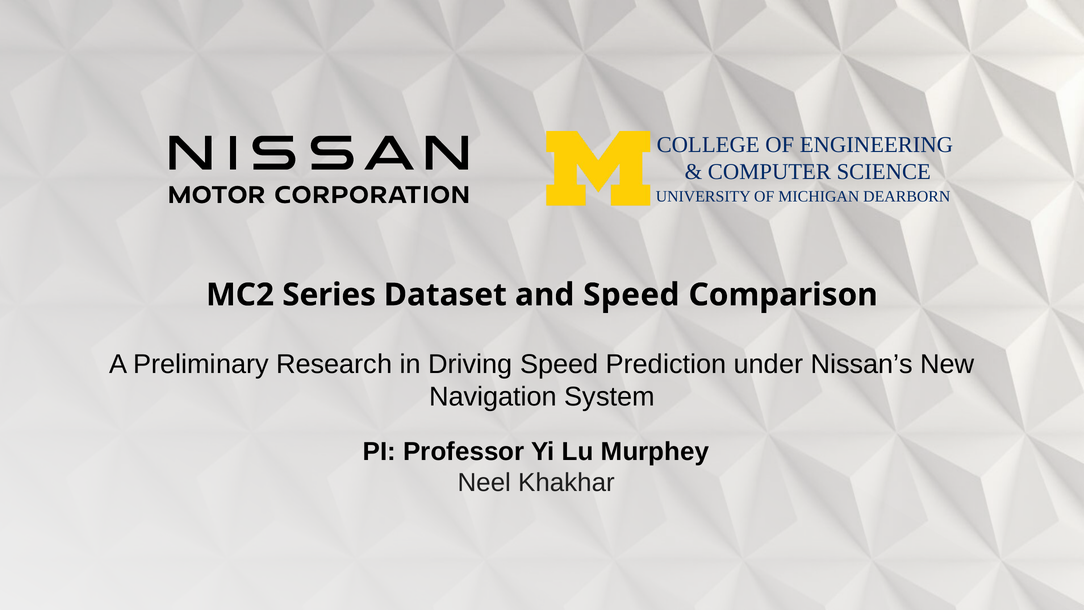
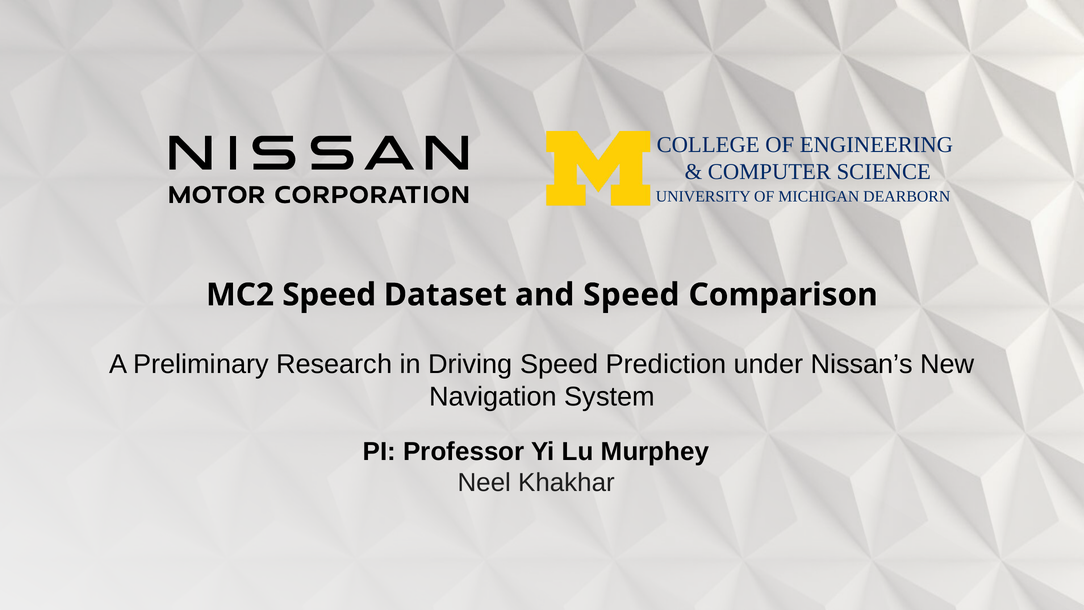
MC2 Series: Series -> Speed (329, 295)
